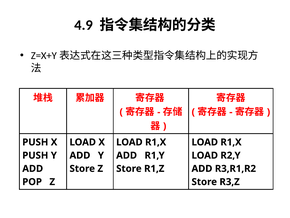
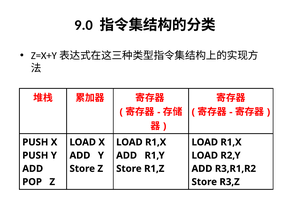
4.9: 4.9 -> 9.0 (84, 25)
